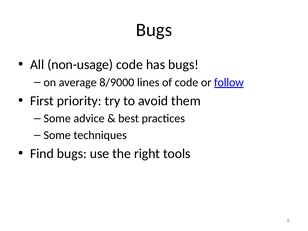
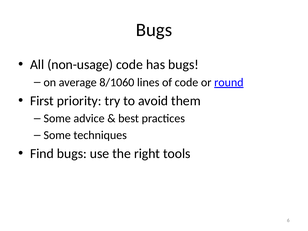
8/9000: 8/9000 -> 8/1060 (117, 82)
follow: follow -> round (229, 82)
